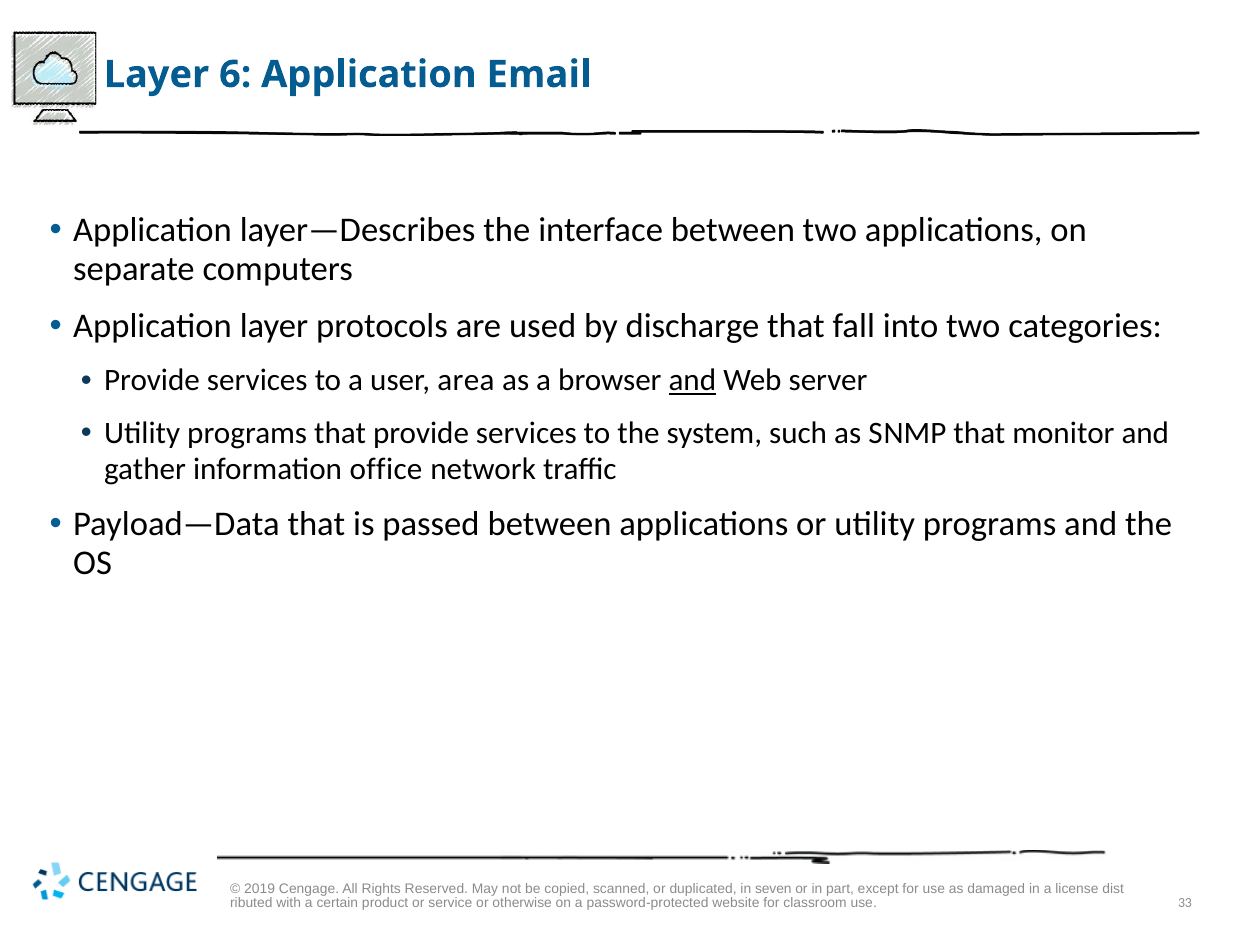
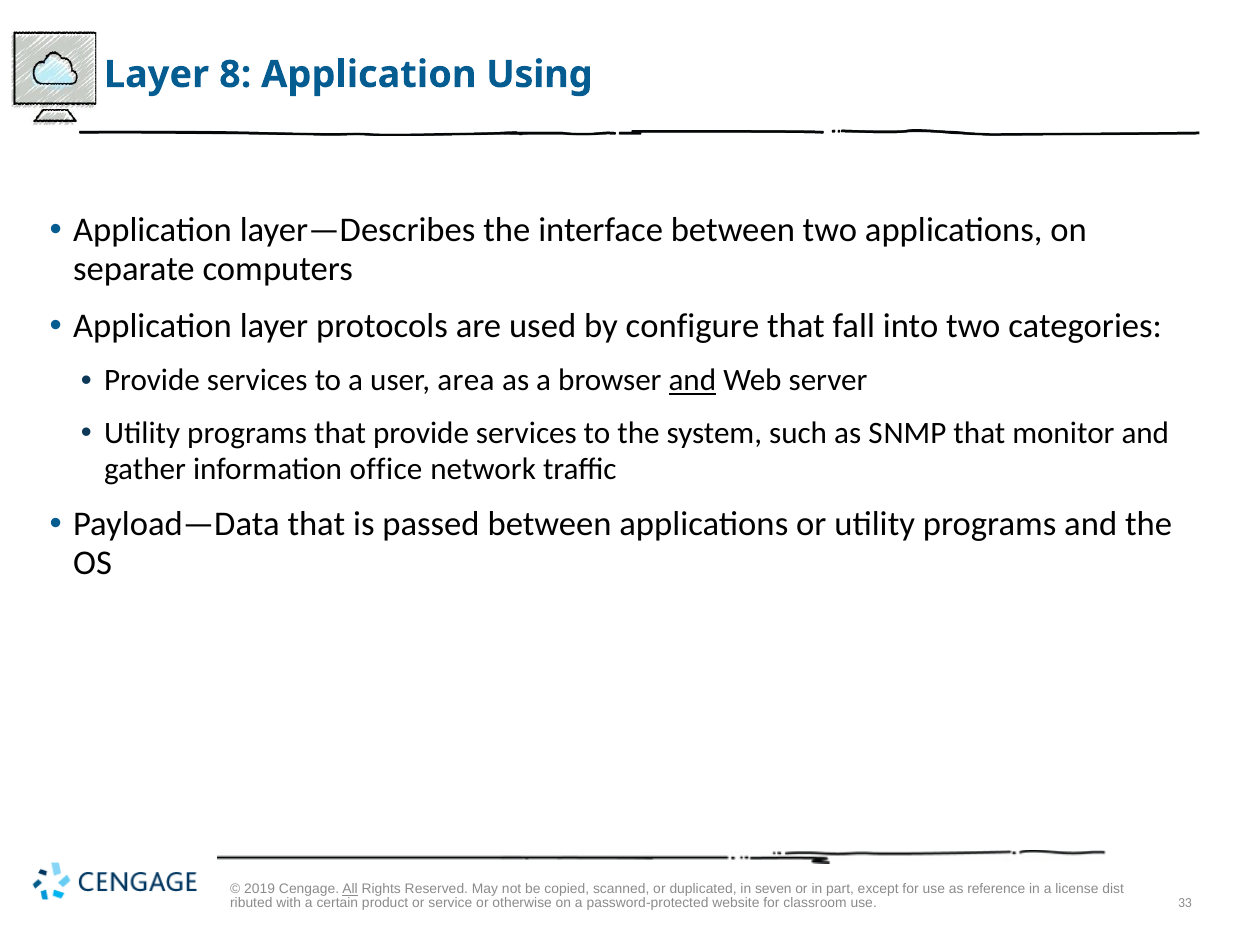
6: 6 -> 8 (235, 75)
Email: Email -> Using (539, 75)
discharge: discharge -> configure (692, 326)
All underline: none -> present (350, 890)
damaged: damaged -> reference (996, 890)
